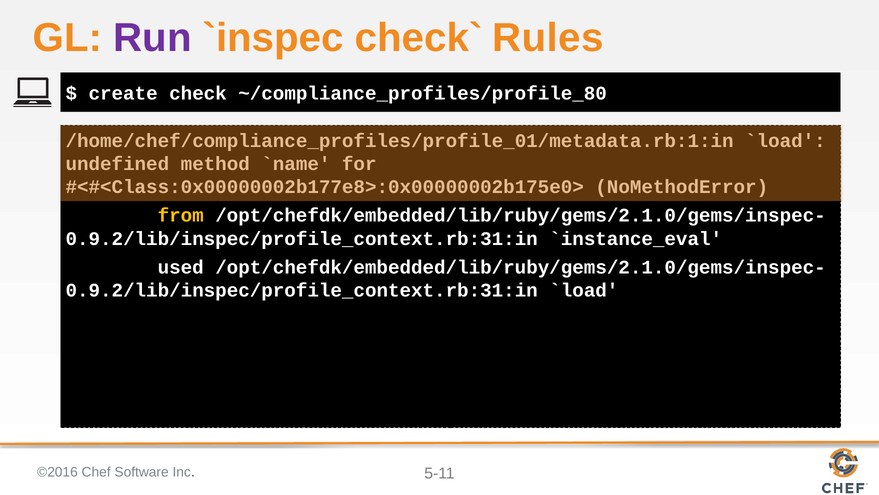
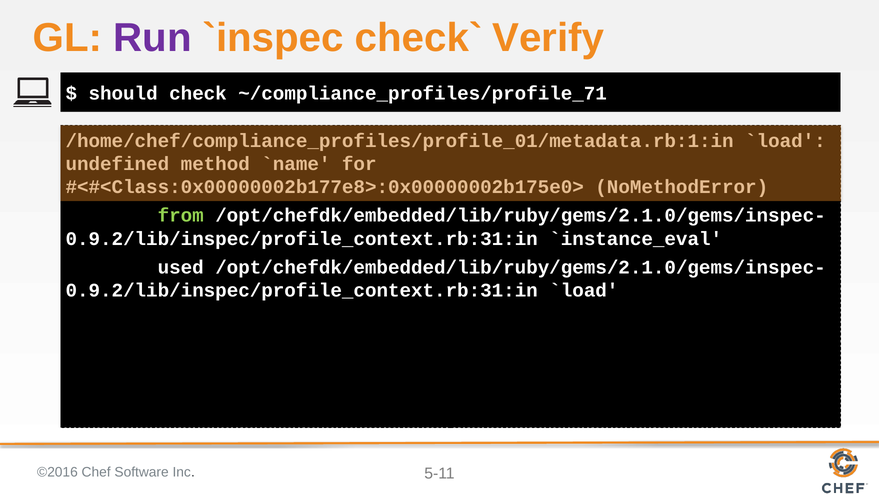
Rules: Rules -> Verify (548, 38)
create: create -> should (123, 93)
~/compliance_profiles/profile_80: ~/compliance_profiles/profile_80 -> ~/compliance_profiles/profile_71 (423, 93)
from colour: yellow -> light green (181, 215)
